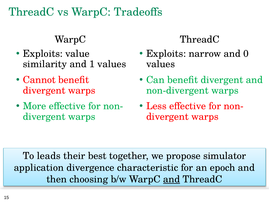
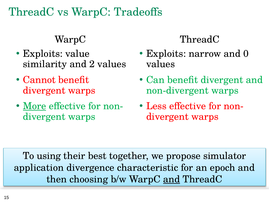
1: 1 -> 2 (92, 64)
More underline: none -> present (34, 106)
leads: leads -> using (49, 156)
